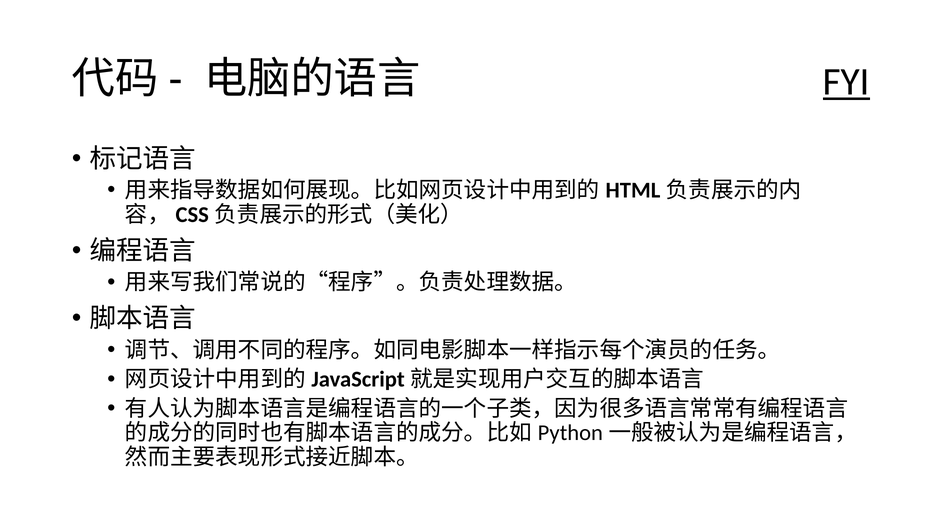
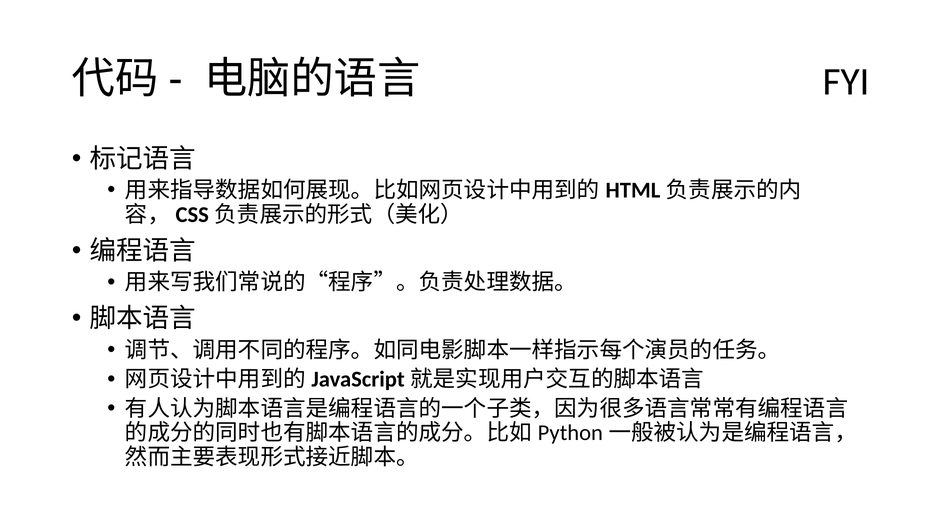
FYI underline: present -> none (846, 82)
